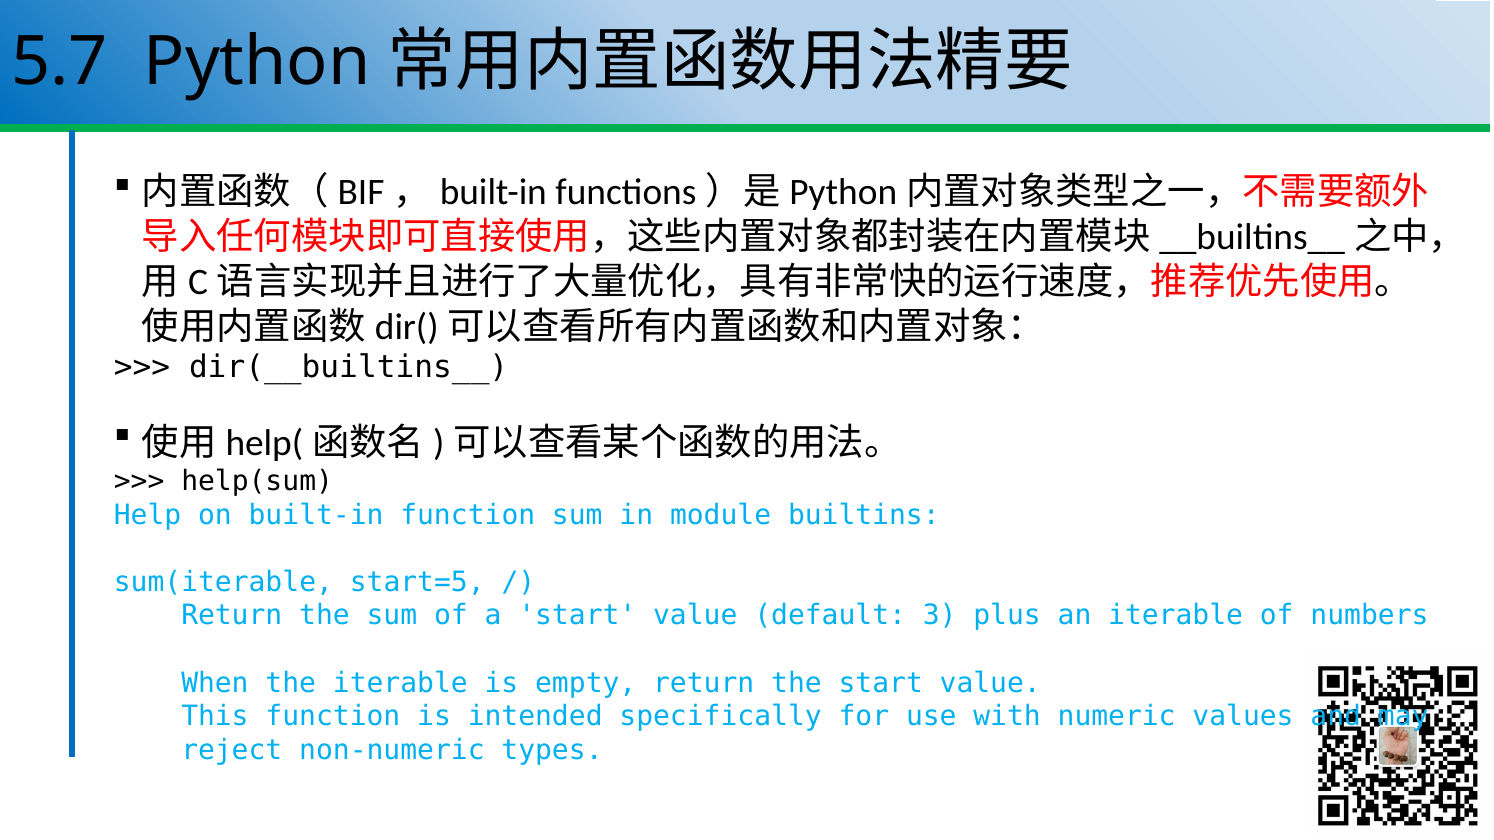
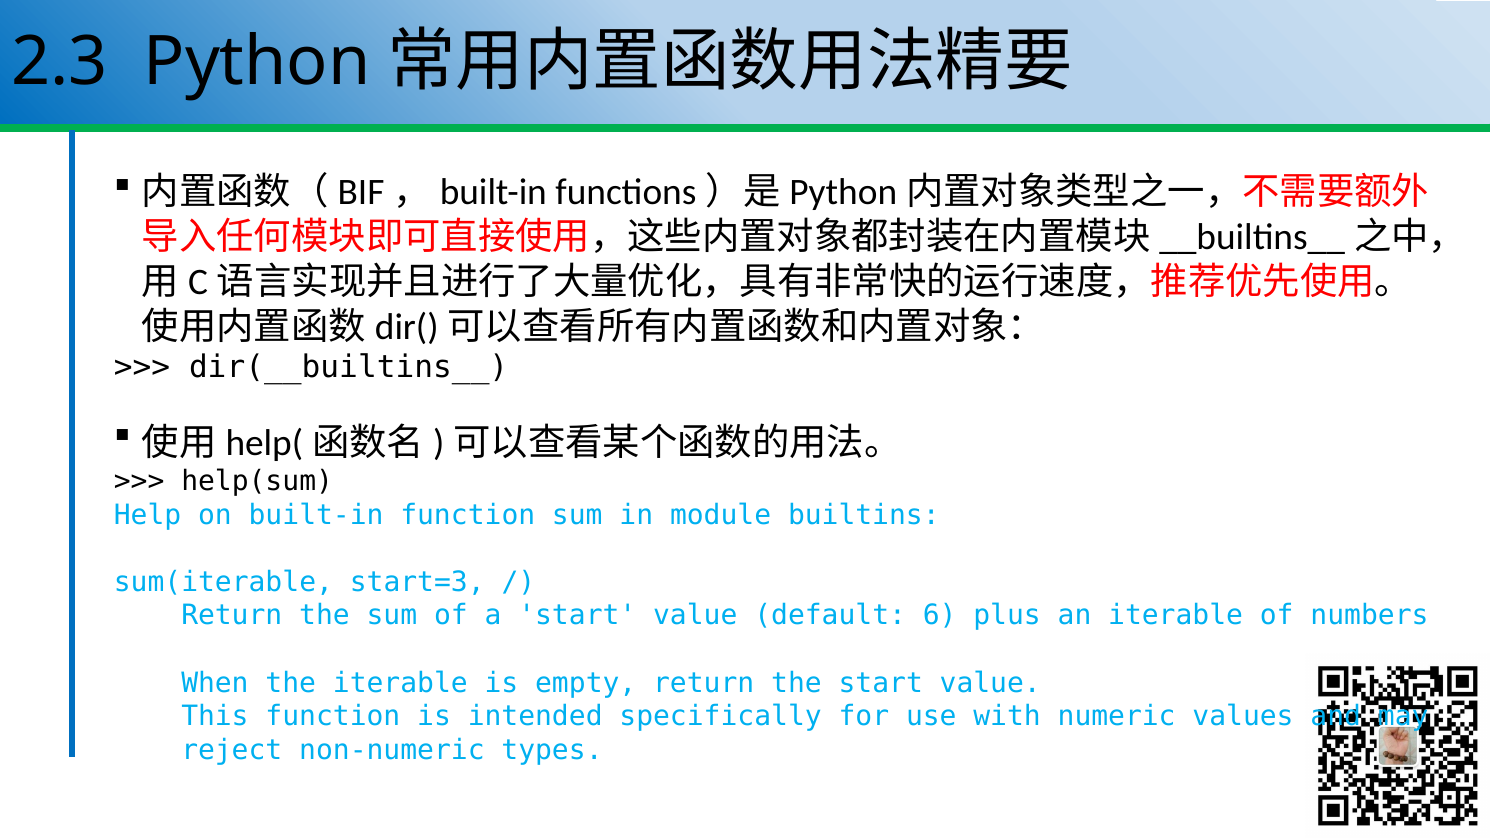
5.7: 5.7 -> 2.3 (60, 61)
start=5: start=5 -> start=3 (417, 582)
3: 3 -> 6 (940, 616)
